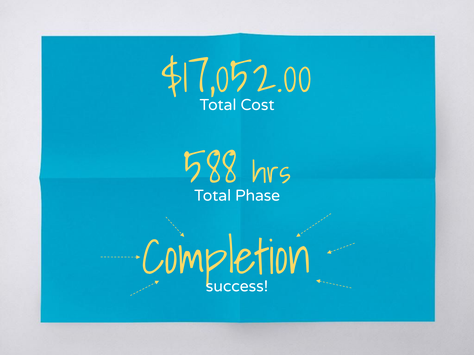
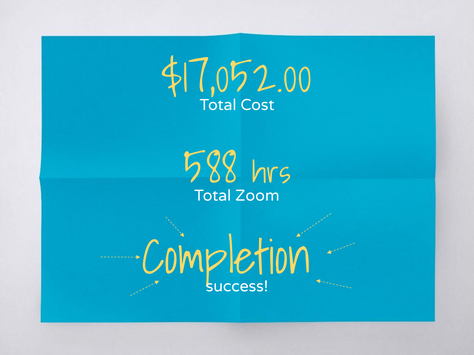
Phase: Phase -> Zoom (257, 196)
